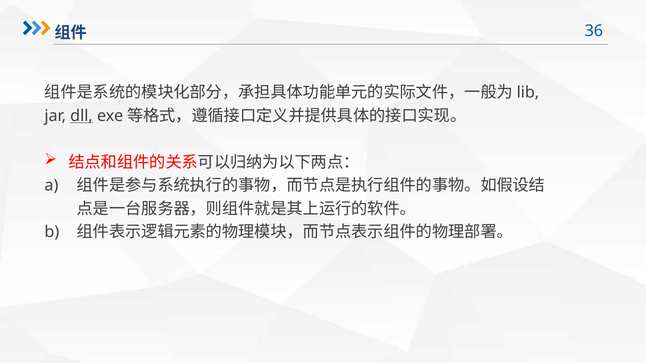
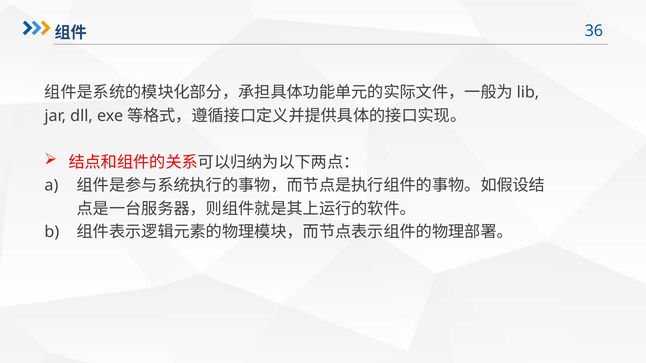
dll underline: present -> none (82, 116)
